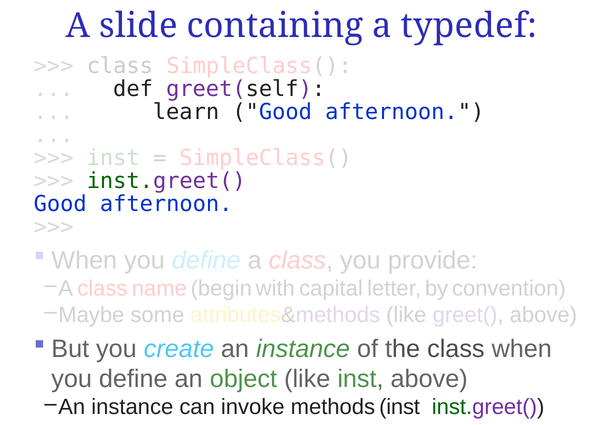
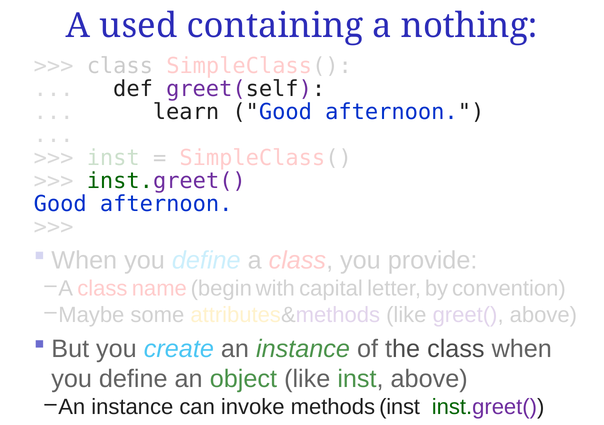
slide: slide -> used (138, 26)
typedef: typedef -> nothing (469, 26)
